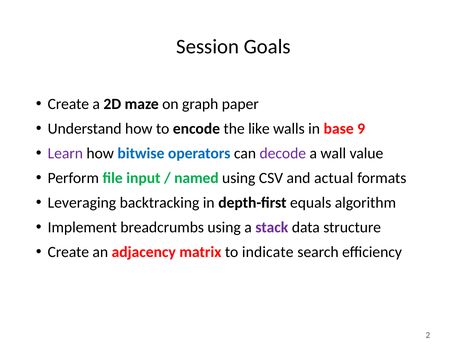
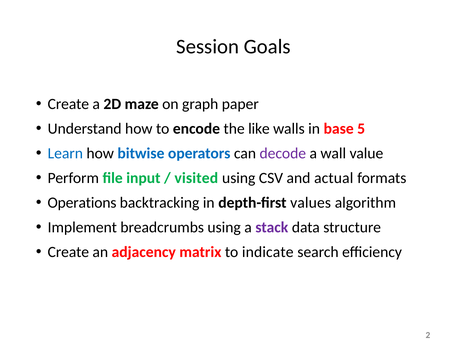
9: 9 -> 5 (361, 128)
Learn colour: purple -> blue (65, 153)
named: named -> visited (196, 178)
Leveraging: Leveraging -> Operations (82, 202)
equals: equals -> values (311, 202)
